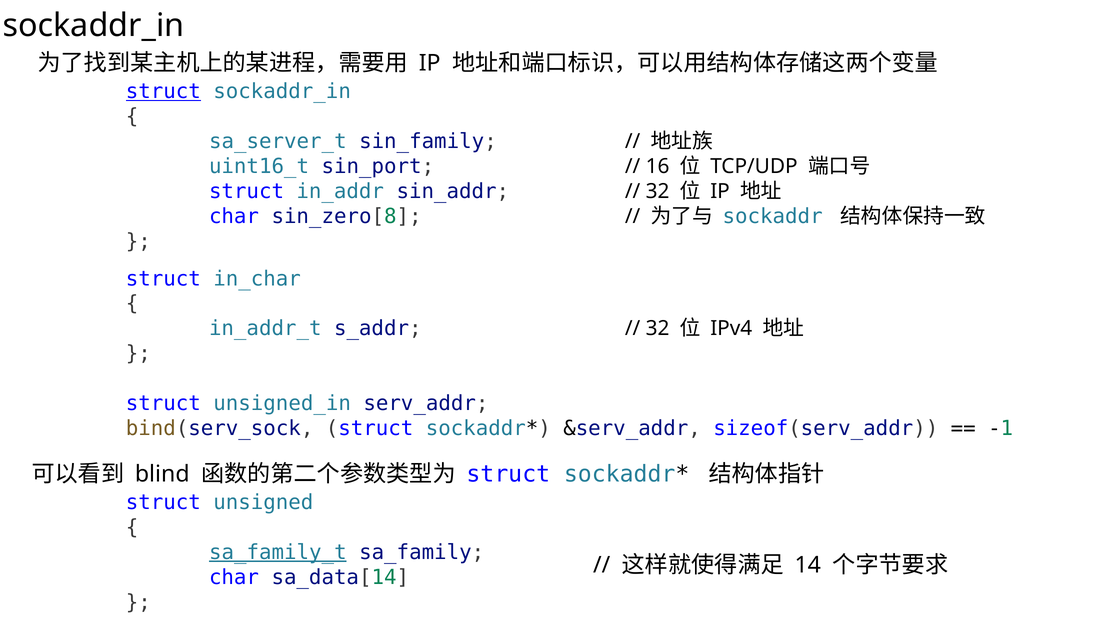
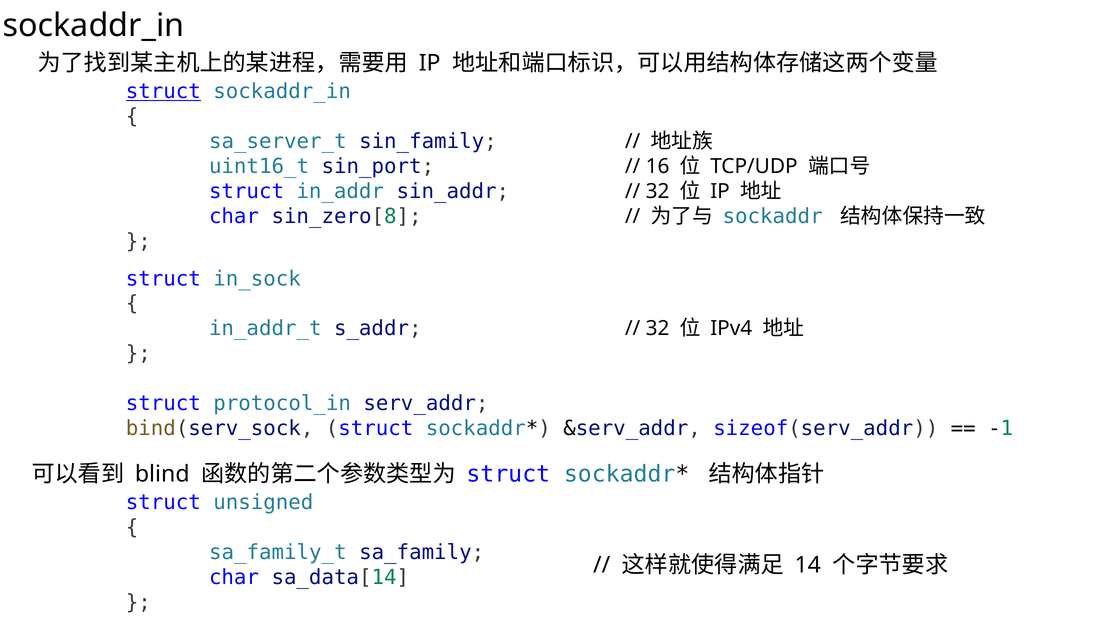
in_char: in_char -> in_sock (257, 279)
unsigned_in: unsigned_in -> protocol_in (282, 403)
sa_family_t underline: present -> none (278, 552)
